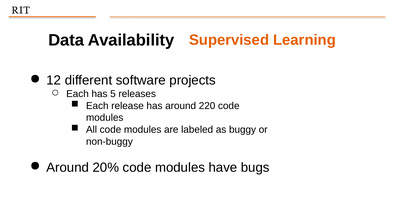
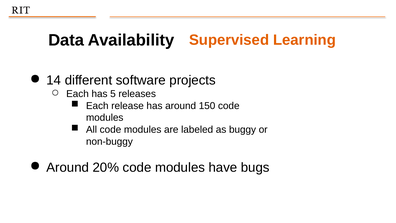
12: 12 -> 14 (54, 80)
220: 220 -> 150 (207, 106)
